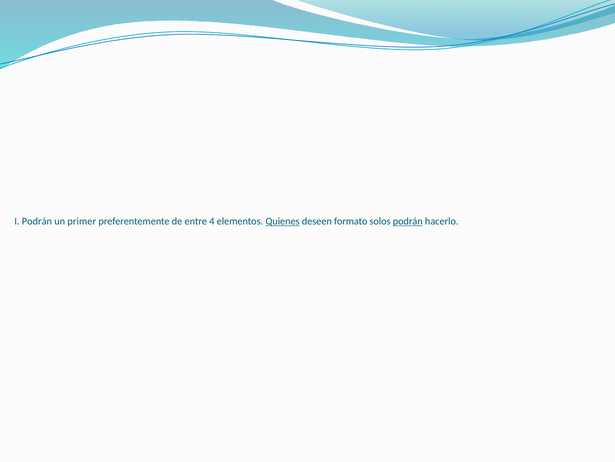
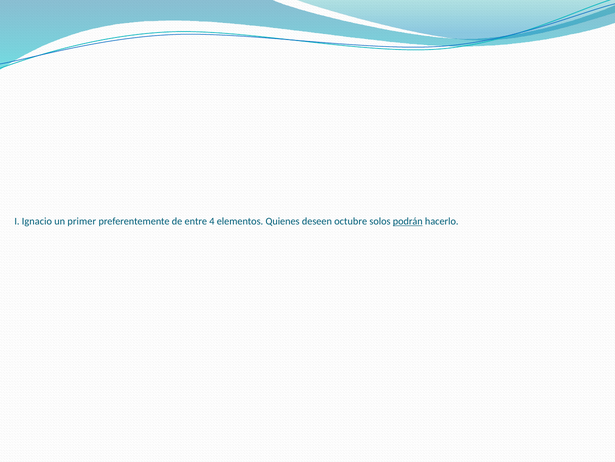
I Podrán: Podrán -> Ignacio (37, 221)
Quienes underline: present -> none (283, 221)
formato: formato -> octubre (351, 221)
